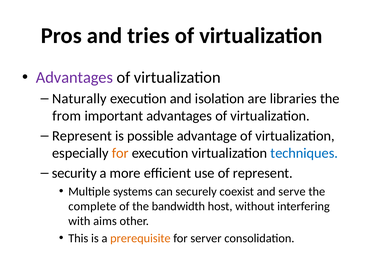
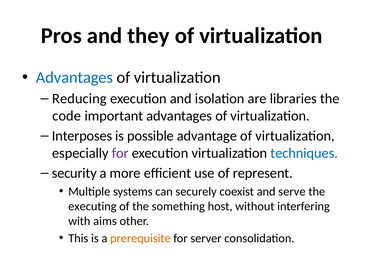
tries: tries -> they (148, 36)
Advantages colour: purple -> blue (74, 77)
Naturally: Naturally -> Reducing (79, 99)
from: from -> code (67, 116)
Represent: Represent -> Interposes (82, 136)
for colour: orange -> purple (120, 153)
complete: complete -> executing (92, 206)
bandwidth: bandwidth -> something (178, 206)
